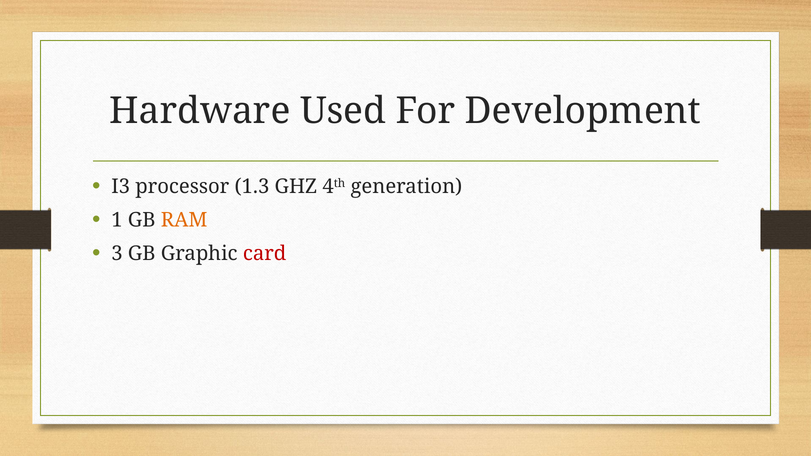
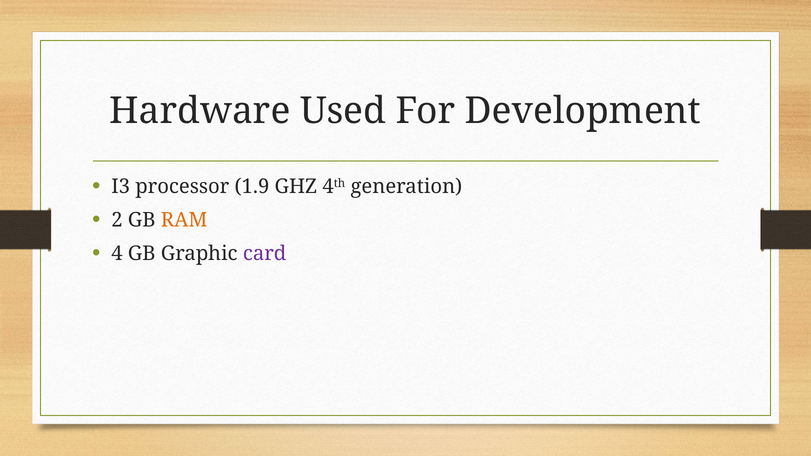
1.3: 1.3 -> 1.9 (252, 187)
1: 1 -> 2 (117, 220)
3: 3 -> 4 (117, 254)
card colour: red -> purple (265, 254)
